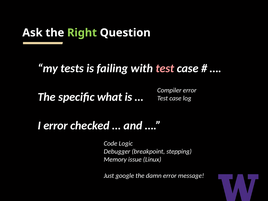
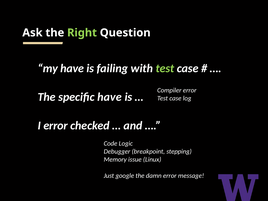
my tests: tests -> have (72, 68)
test colour: pink -> light green (165, 68)
specific what: what -> have (110, 97)
